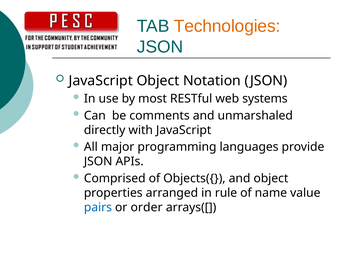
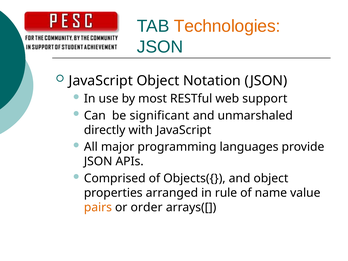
systems: systems -> support (265, 99)
comments: comments -> significant (160, 116)
pairs colour: blue -> orange (98, 207)
